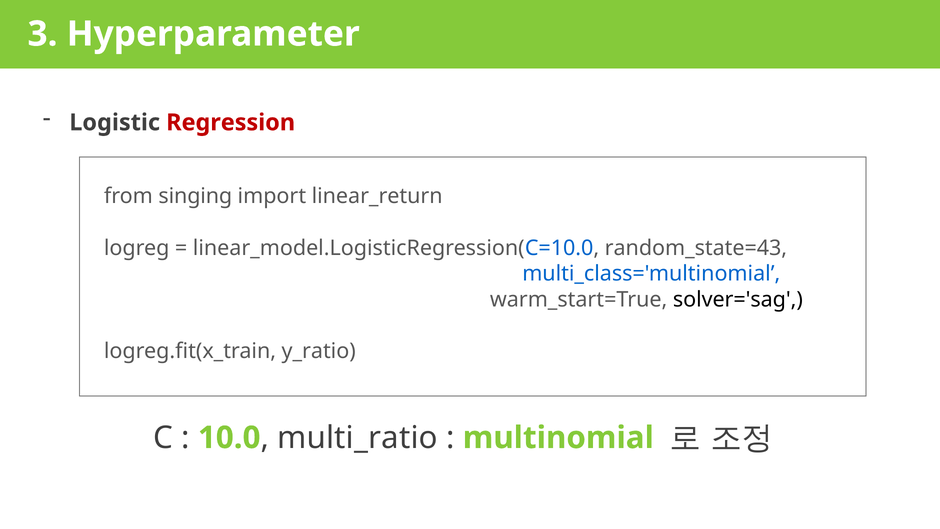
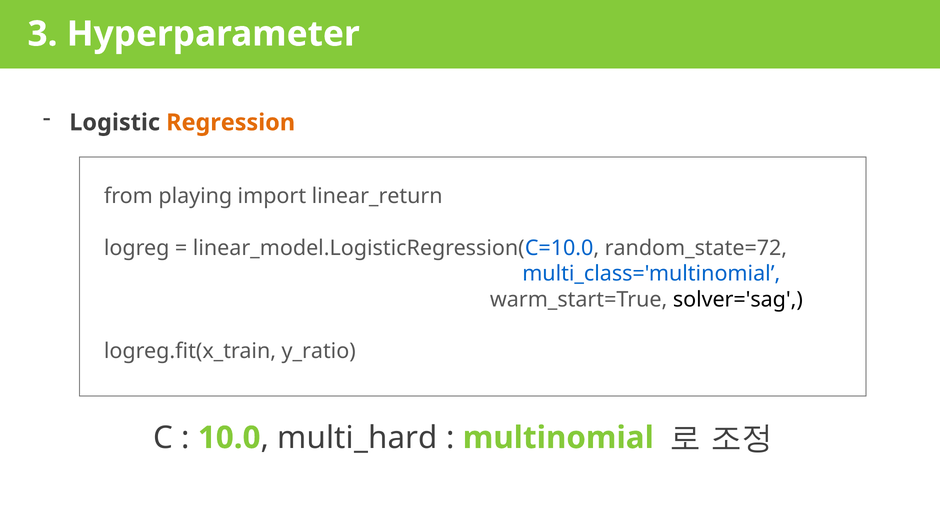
Regression colour: red -> orange (231, 122)
singing: singing -> playing (195, 196)
random_state=43: random_state=43 -> random_state=72 (696, 248)
multi_ratio: multi_ratio -> multi_hard (357, 438)
